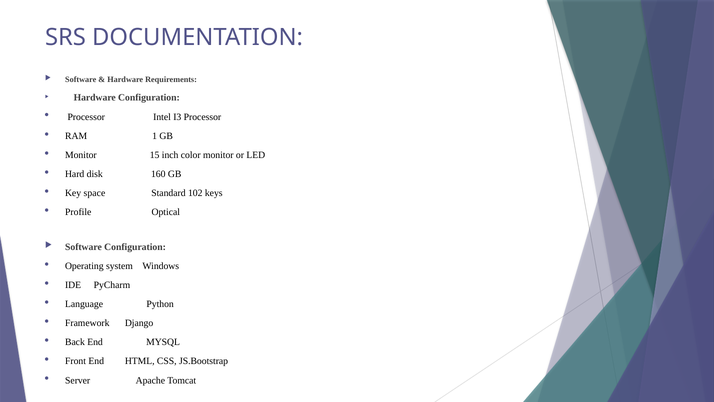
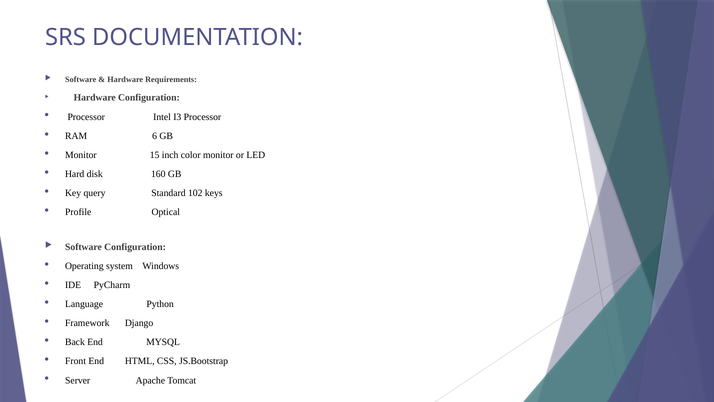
1: 1 -> 6 (155, 136)
space: space -> query (95, 193)
